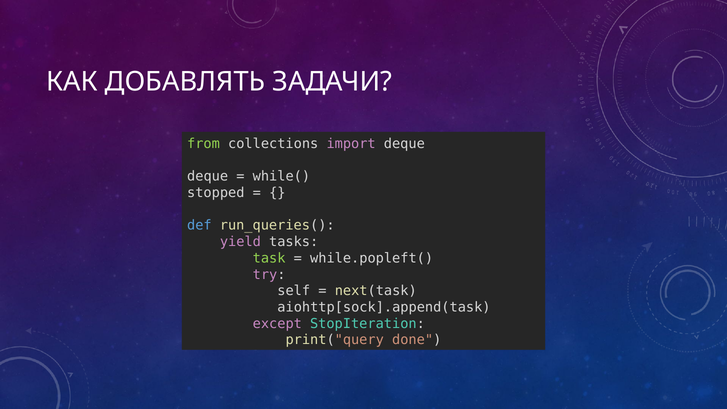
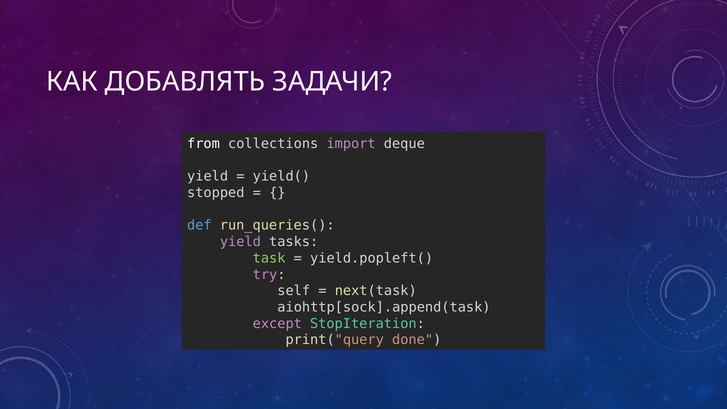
from colour: light green -> white (204, 144)
deque: deque -> yield (208, 176)
while(: while( -> yield( (281, 176)
while.popleft(: while.popleft( -> yield.popleft( (372, 258)
